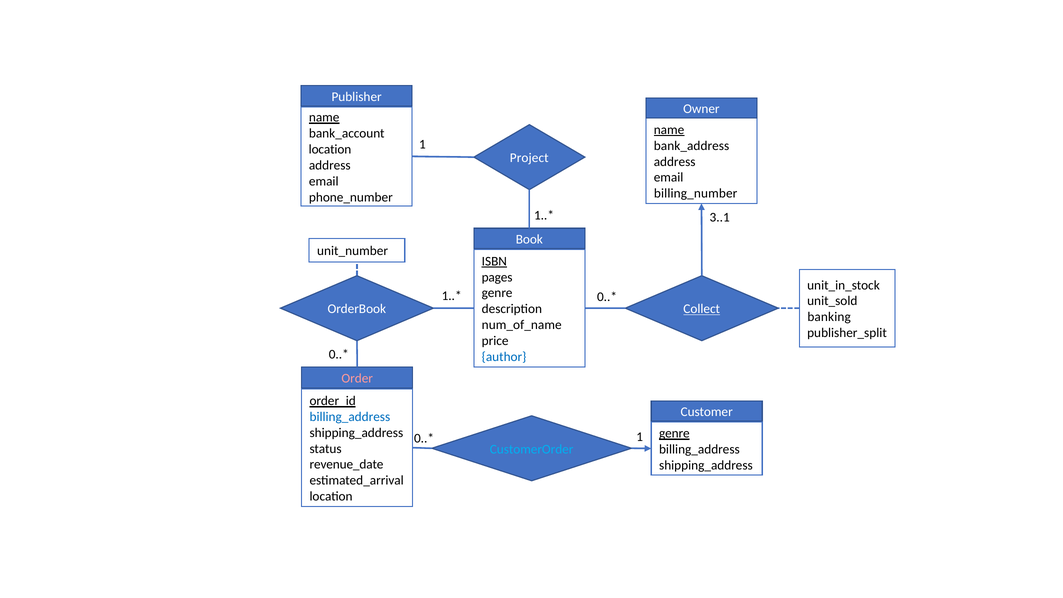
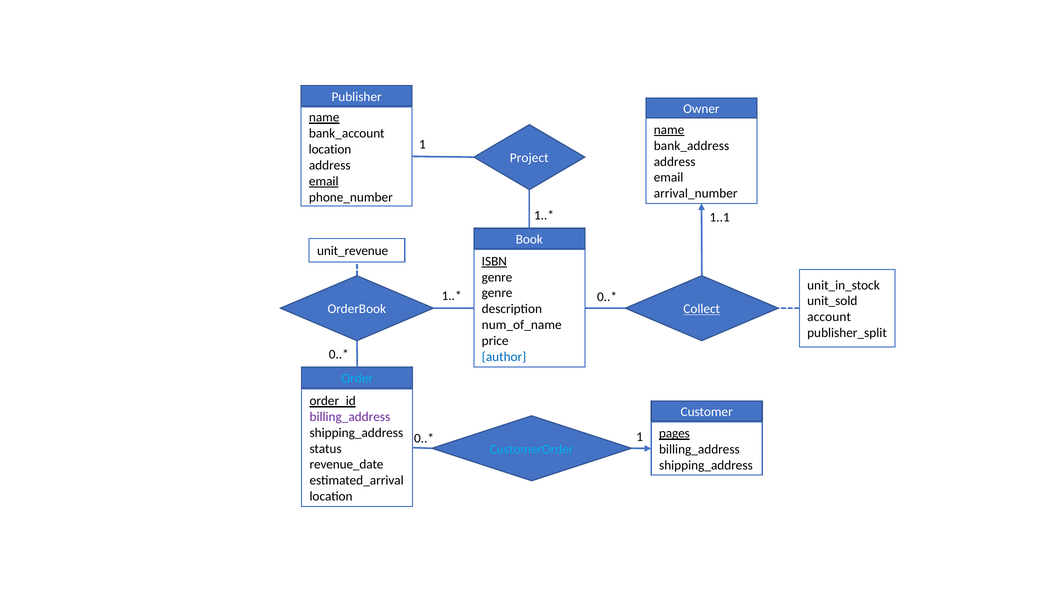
email underline: none -> present (324, 181)
billing_number: billing_number -> arrival_number (696, 194)
3..1: 3..1 -> 1..1 (720, 217)
unit_number: unit_number -> unit_revenue (353, 251)
pages: pages -> genre (497, 277)
banking: banking -> account (829, 317)
Order colour: pink -> light blue (357, 378)
billing_address colour: blue -> purple (350, 417)
genre: genre -> pages (674, 433)
